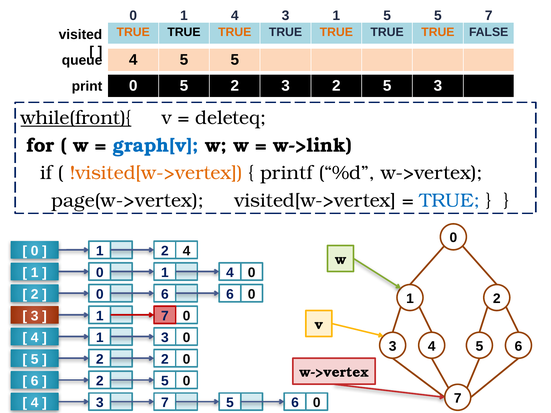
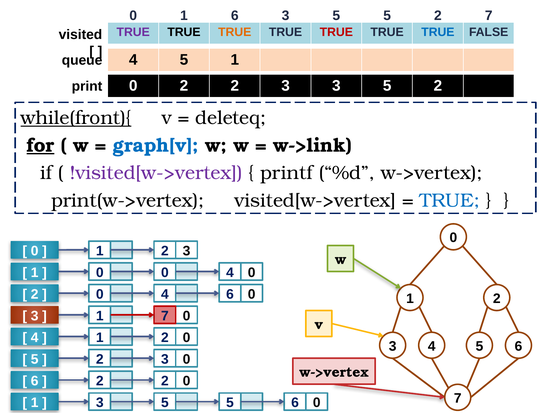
4: 4 -> 6 (235, 16)
1: 1 -> 5 (336, 16)
5: 5 -> 2 (438, 16)
TRUE colour: orange -> purple (133, 32)
TRUE colour: orange -> red (336, 32)
TRUE colour: orange -> blue (438, 32)
4 5 5: 5 -> 1 (235, 60)
0 5: 5 -> 2 (184, 86)
2 3 2: 2 -> 3 (336, 86)
3: 3 -> 2 (438, 86)
for underline: none -> present (40, 146)
!visited[w->vertex colour: orange -> purple (156, 173)
page(w->vertex: page(w->vertex -> print(w->vertex (128, 201)
1 2 4: 4 -> 3 (187, 251)
1: 1 -> 0 (165, 273)
0 6: 6 -> 4 (165, 294)
3: 3 -> 2 (165, 338)
2: 2 -> 3 (165, 359)
5: 5 -> 2 (165, 381)
4: 4 -> 1 (35, 403)
7: 7 -> 5 (165, 403)
